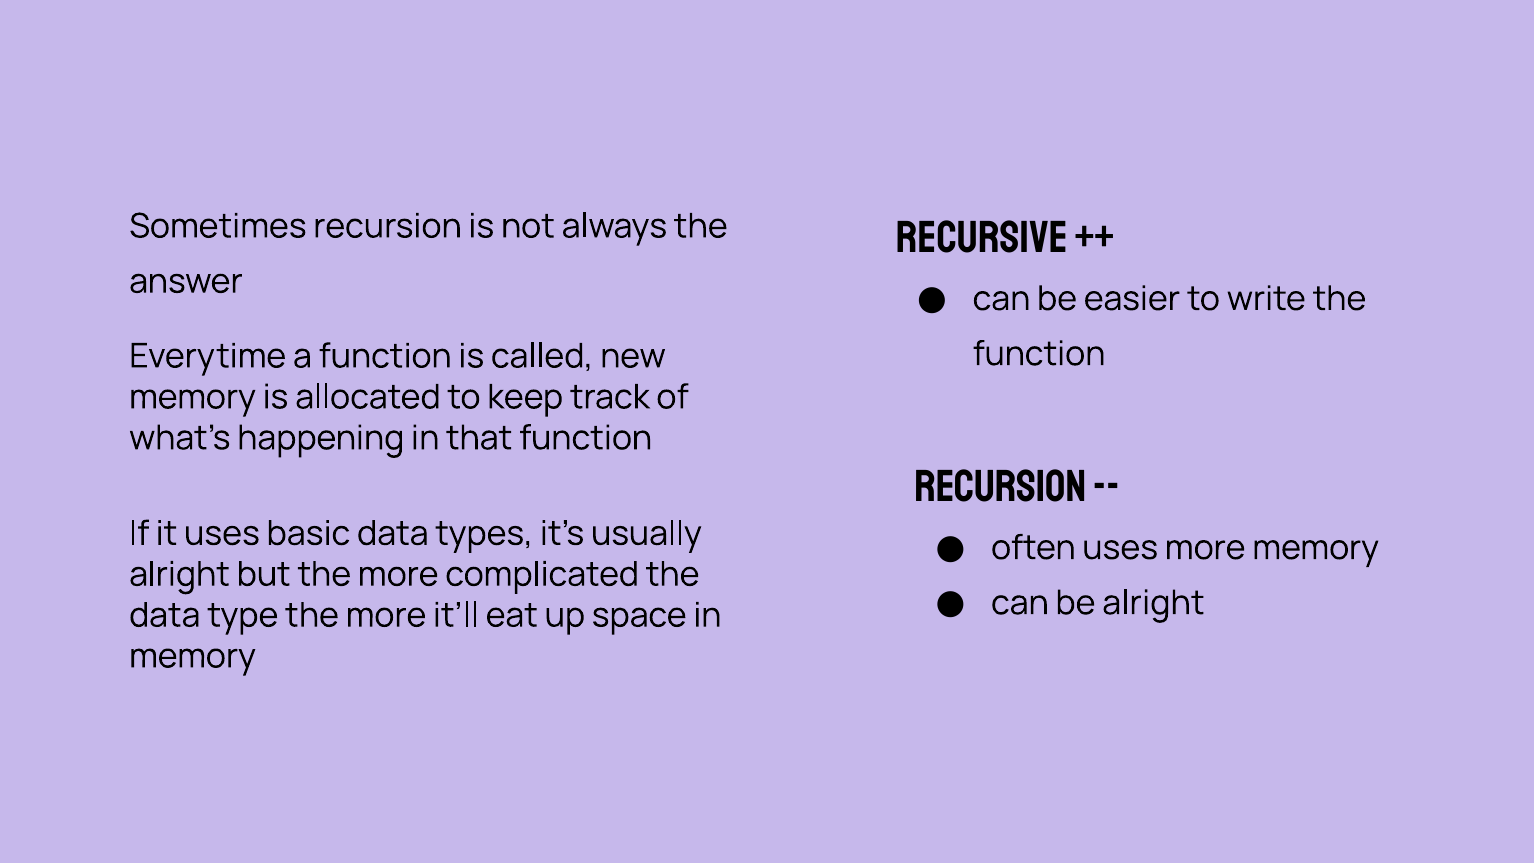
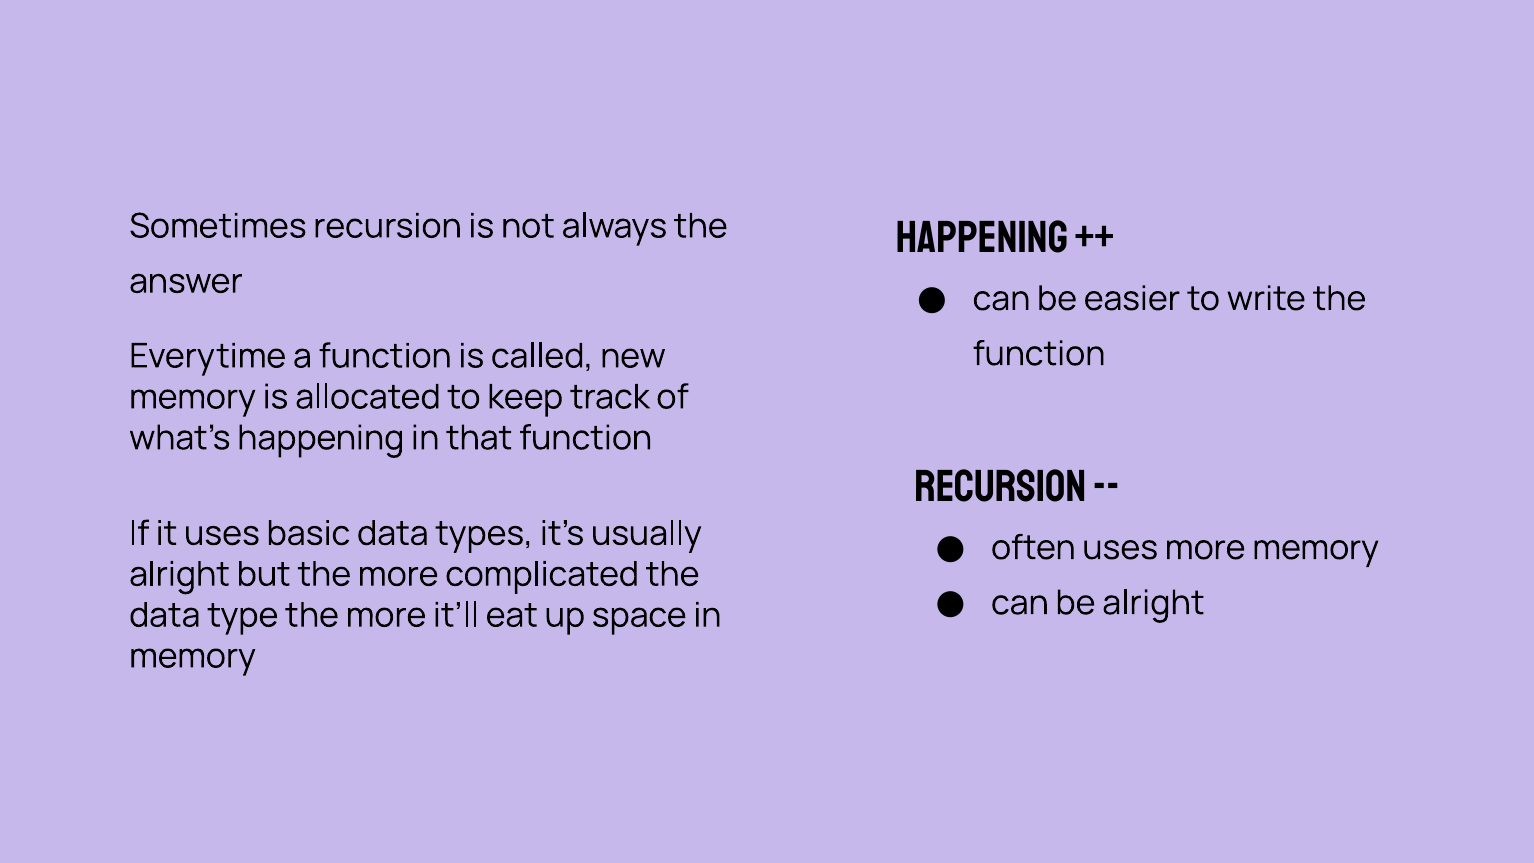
recursive: recursive -> happening (982, 238)
